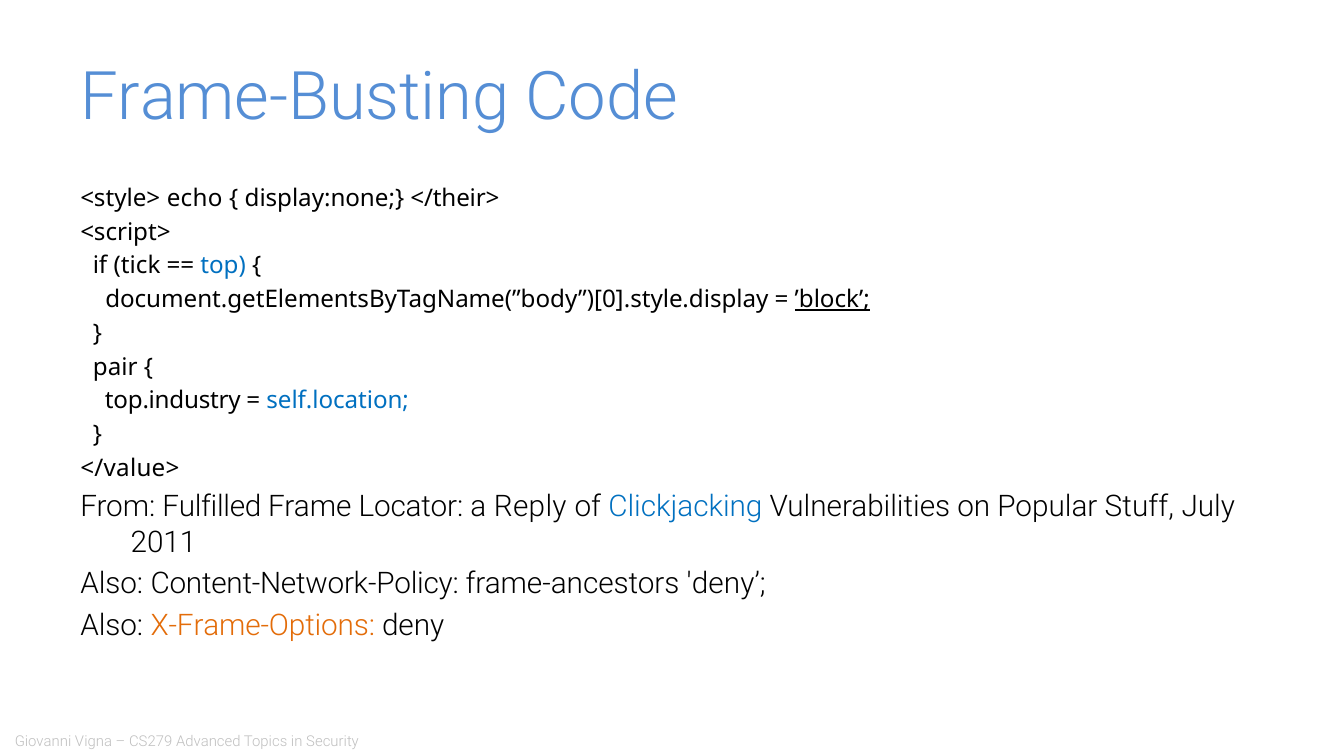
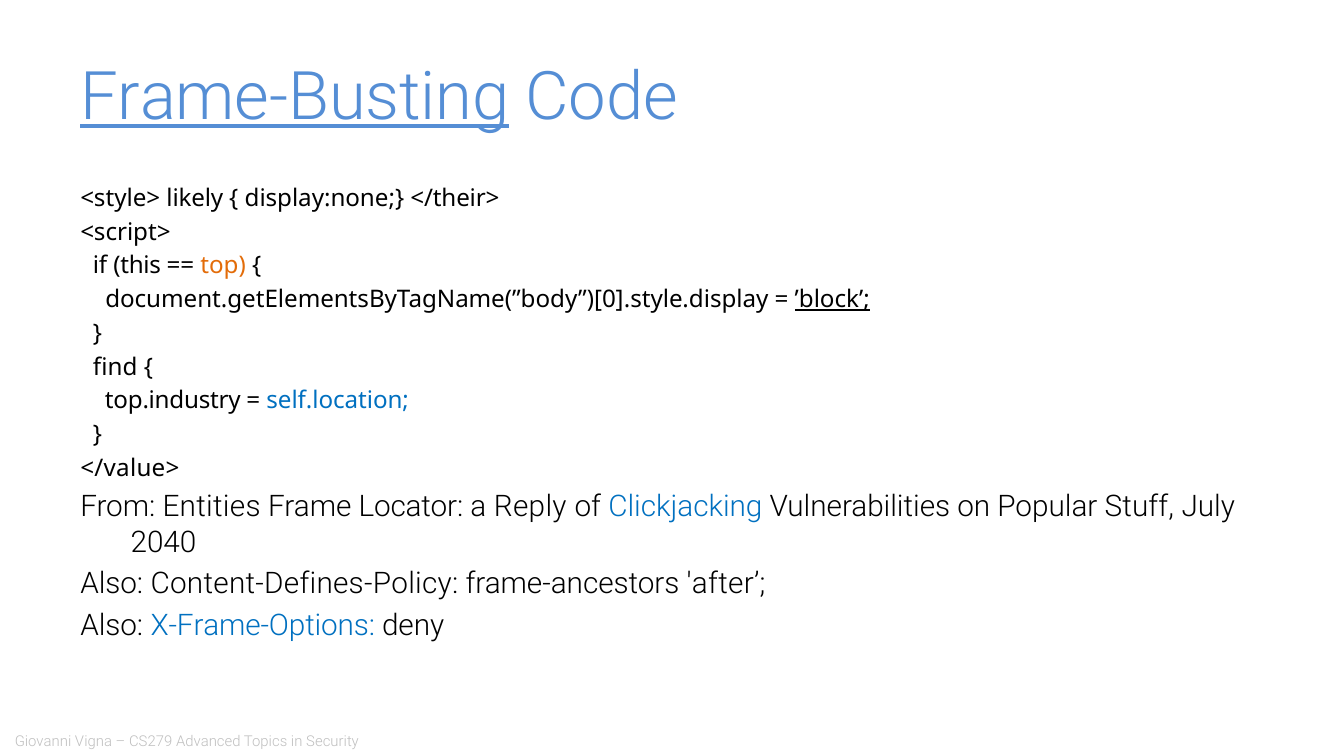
Frame-Busting underline: none -> present (295, 98)
echo: echo -> likely (195, 199)
tick: tick -> this (137, 266)
top colour: blue -> orange (223, 266)
pair: pair -> find (115, 367)
Fulfilled: Fulfilled -> Entities (212, 507)
2011: 2011 -> 2040 (163, 543)
Content-Network-Policy: Content-Network-Policy -> Content-Defines-Policy (304, 584)
frame-ancestors deny: deny -> after (726, 584)
X-Frame-Options colour: orange -> blue (263, 626)
